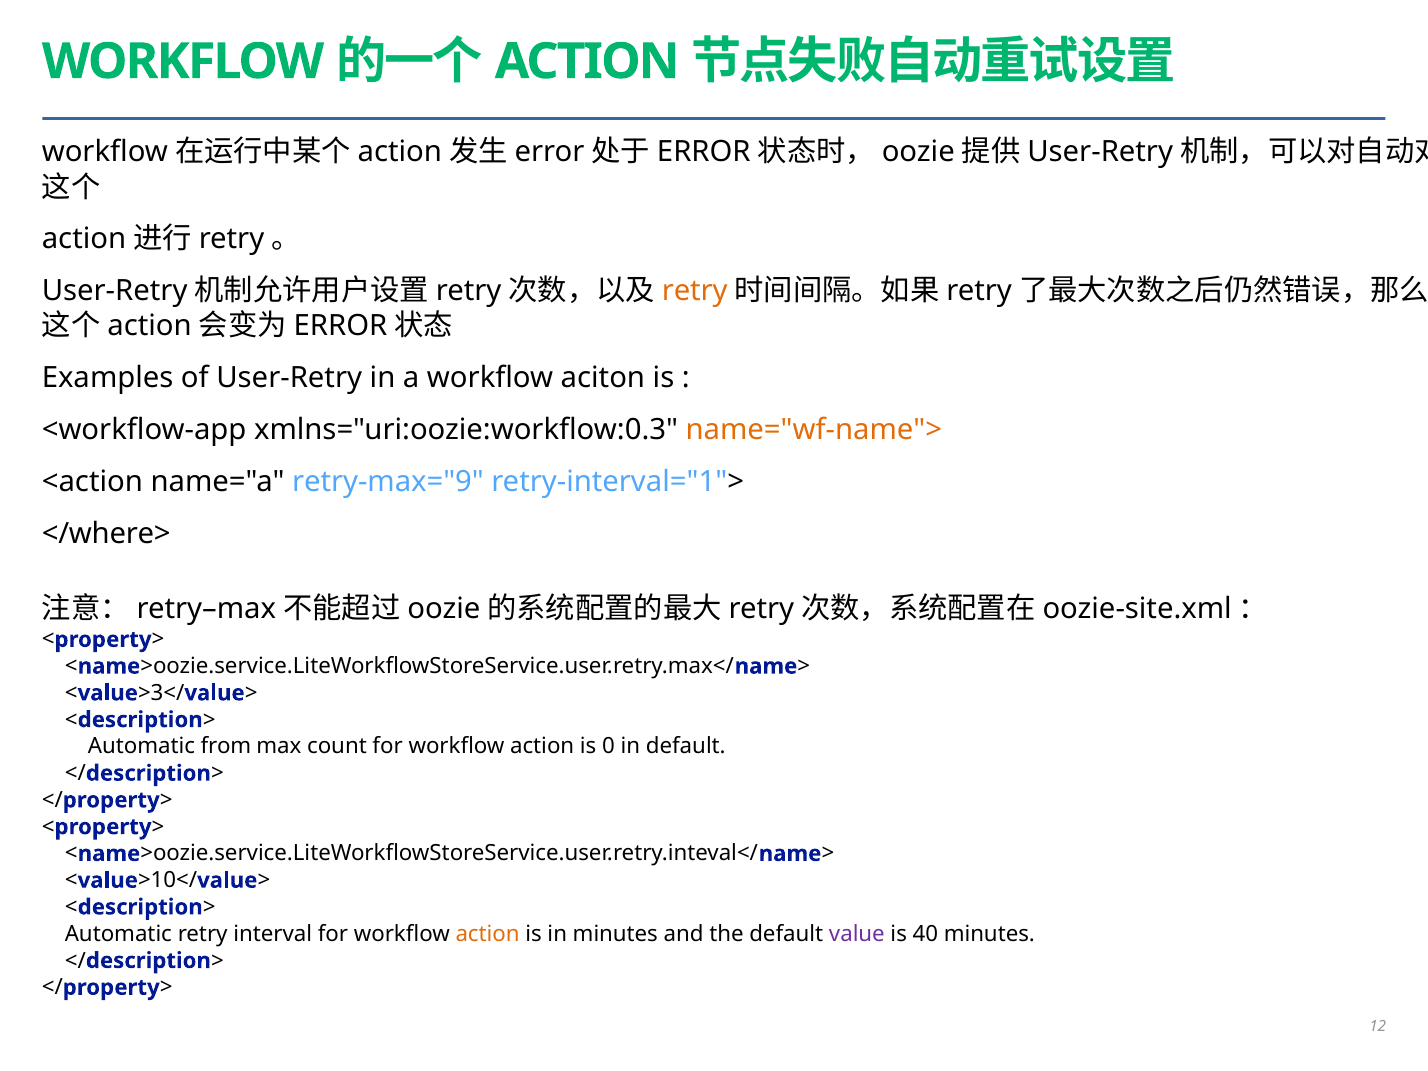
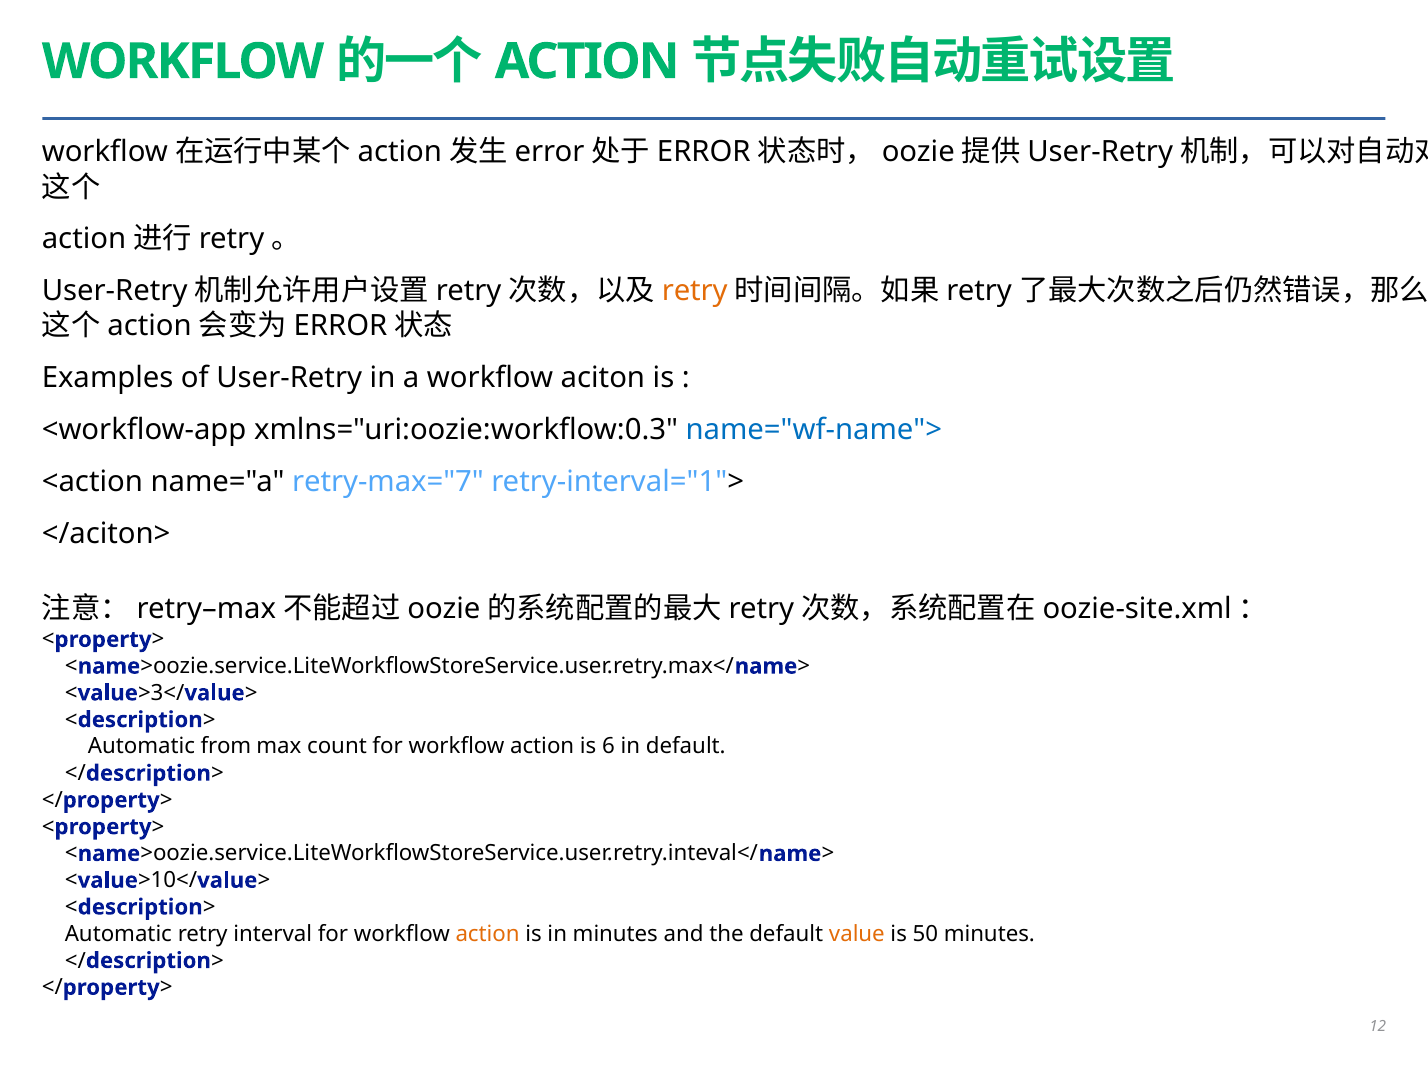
name="wf-name"> colour: orange -> blue (814, 430)
retry-max="9: retry-max="9 -> retry-max="7 (388, 482)
</where>: </where> -> </aciton> (106, 534)
0: 0 -> 6 (609, 747)
value colour: purple -> orange (857, 934)
40: 40 -> 50 (925, 934)
